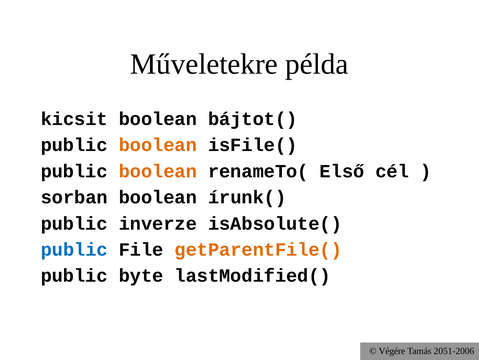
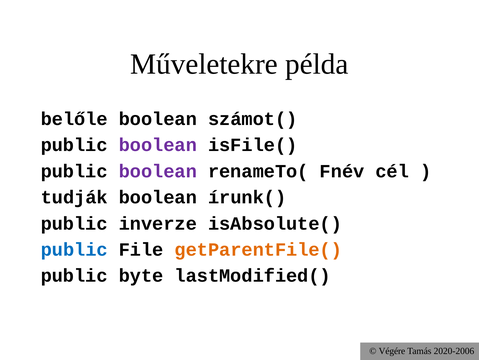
kicsit: kicsit -> belőle (74, 119)
bájtot(: bájtot( -> számot( (253, 119)
boolean colour: orange -> purple (158, 145)
boolean colour: orange -> purple (158, 171)
Első: Első -> Fnév (342, 171)
sorban: sorban -> tudják (74, 197)
2051-2006: 2051-2006 -> 2020-2006 (454, 350)
